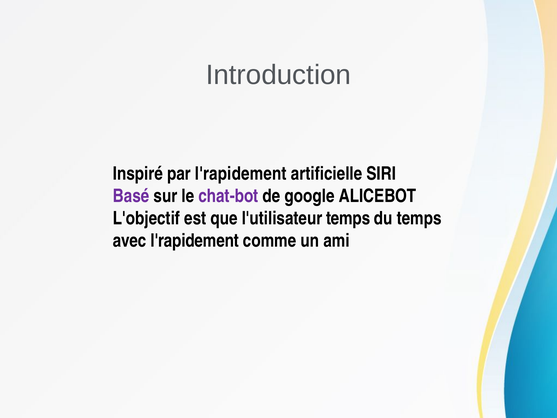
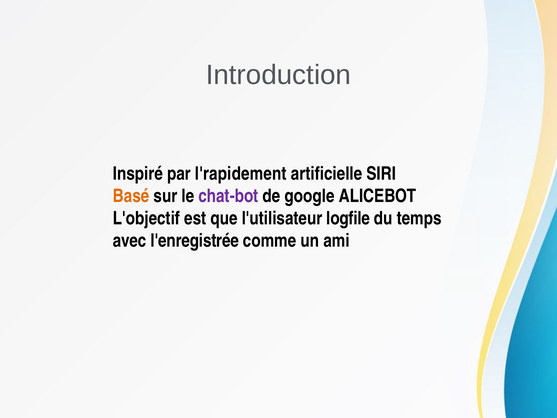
Basé colour: purple -> orange (131, 196)
l'utilisateur temps: temps -> logfile (348, 218)
avec l'rapidement: l'rapidement -> l'enregistrée (195, 240)
